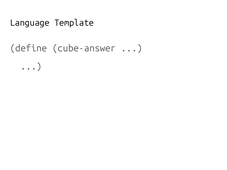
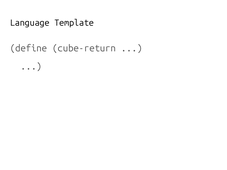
cube-answer: cube-answer -> cube-return (84, 48)
